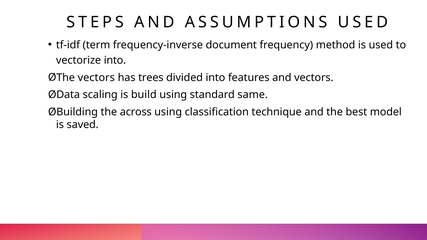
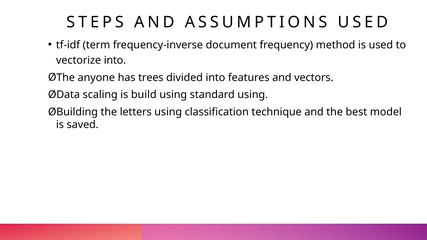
vectors: vectors -> anyone (96, 78)
standard same: same -> using (253, 95)
across: across -> letters (136, 112)
